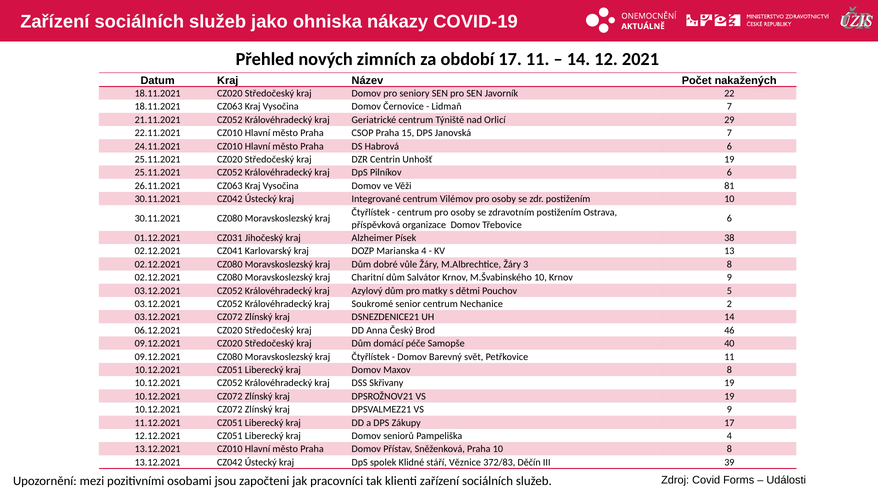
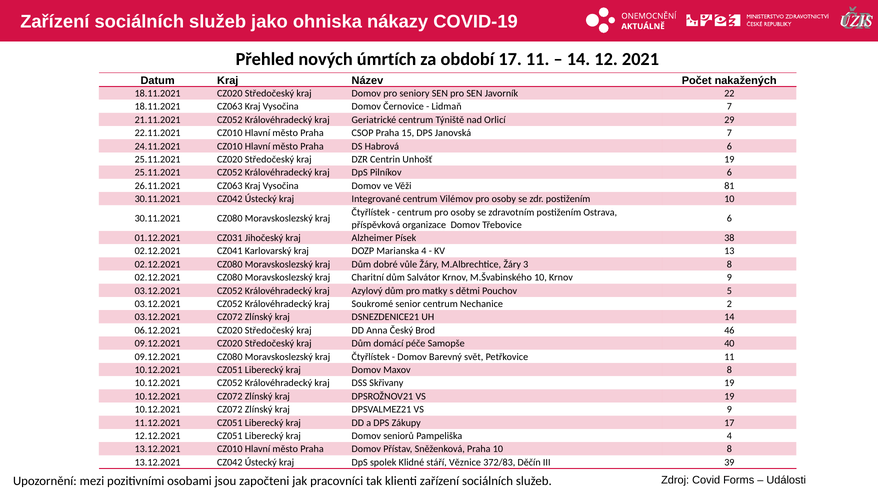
zimních: zimních -> úmrtích (387, 59)
